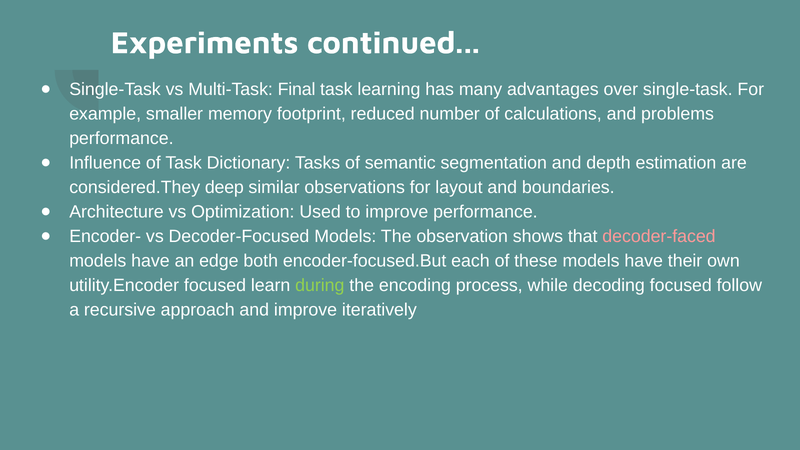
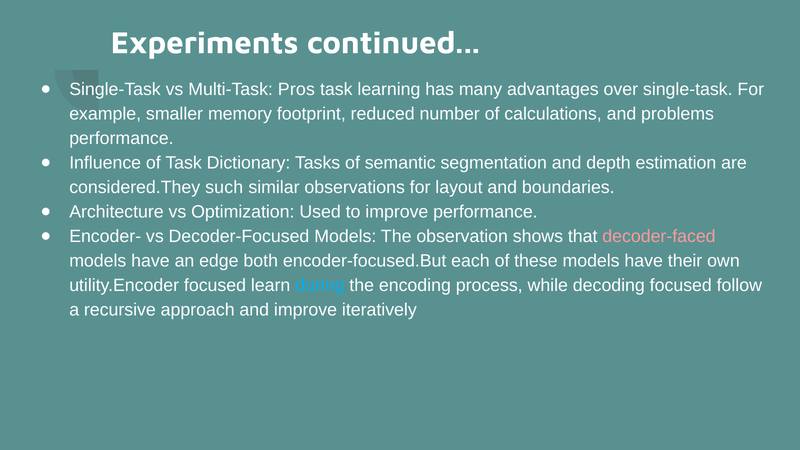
Final: Final -> Pros (296, 89)
deep: deep -> such (224, 187)
during colour: light green -> light blue (320, 285)
